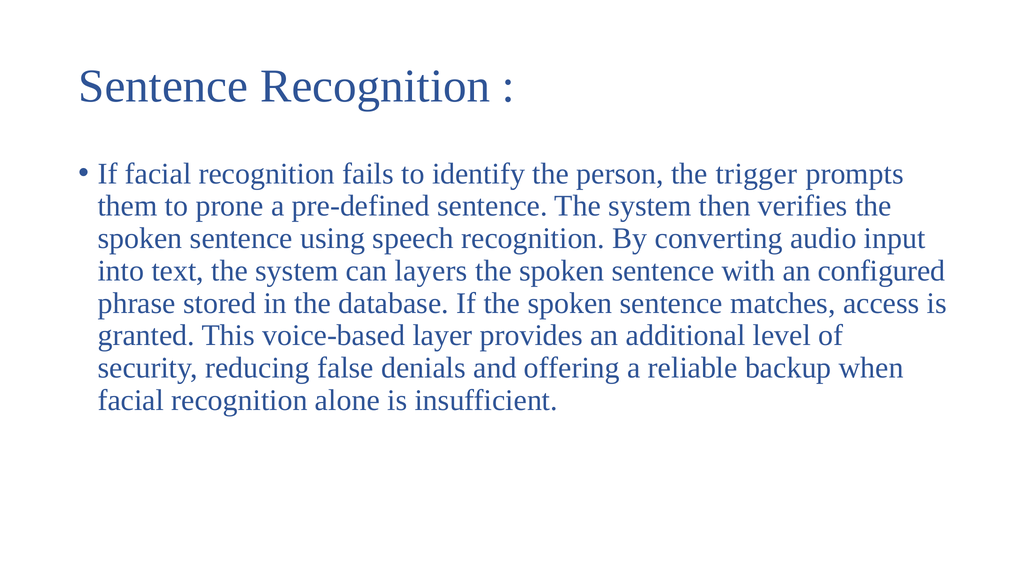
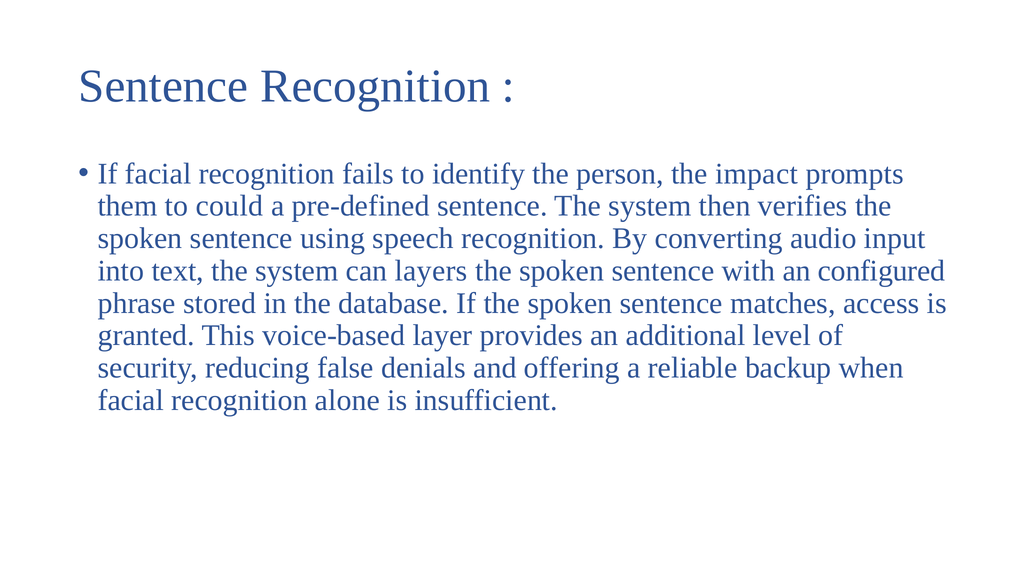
trigger: trigger -> impact (756, 174)
prone: prone -> could (229, 206)
